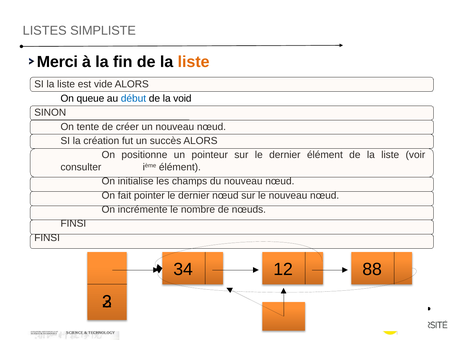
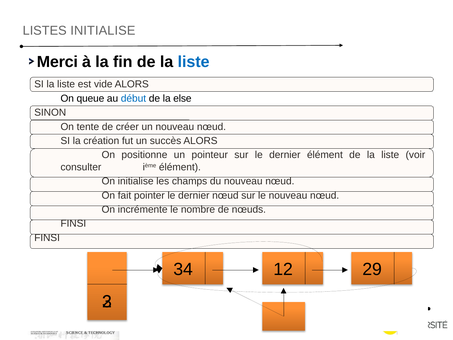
LISTES SIMPLISTE: SIMPLISTE -> INITIALISE (103, 30)
liste colour: orange -> blue (194, 62)
void: void -> else (182, 98)
88: 88 -> 29 (372, 269)
